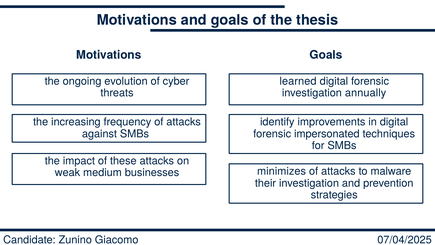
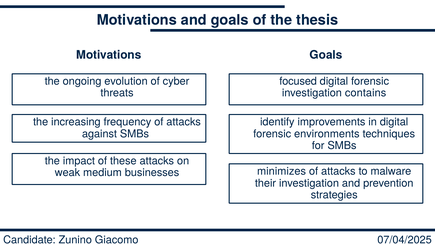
learned: learned -> focused (298, 81)
annually: annually -> contains (366, 93)
impersonated: impersonated -> environments (327, 134)
